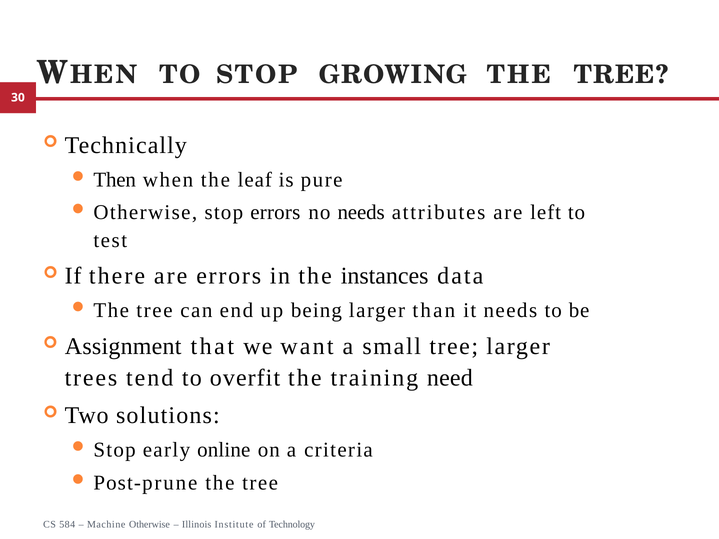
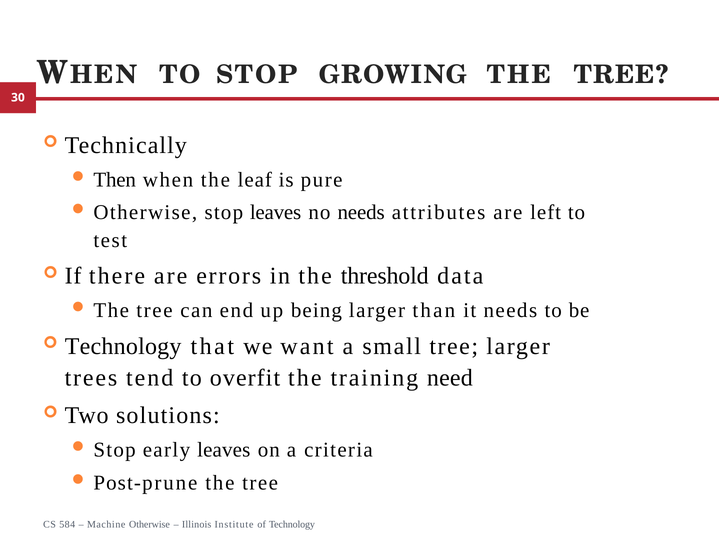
stop errors: errors -> leaves (276, 213)
instances: instances -> threshold (385, 276)
Assignment: Assignment -> Technology (123, 346)
early online: online -> leaves (224, 450)
